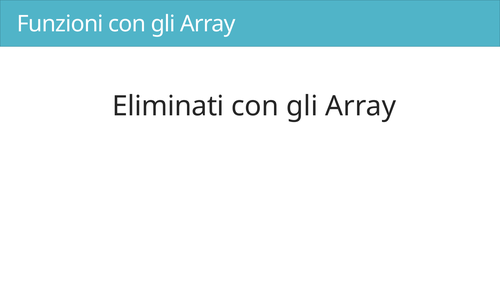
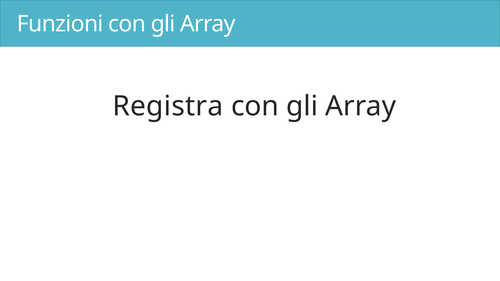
Eliminati: Eliminati -> Registra (168, 106)
